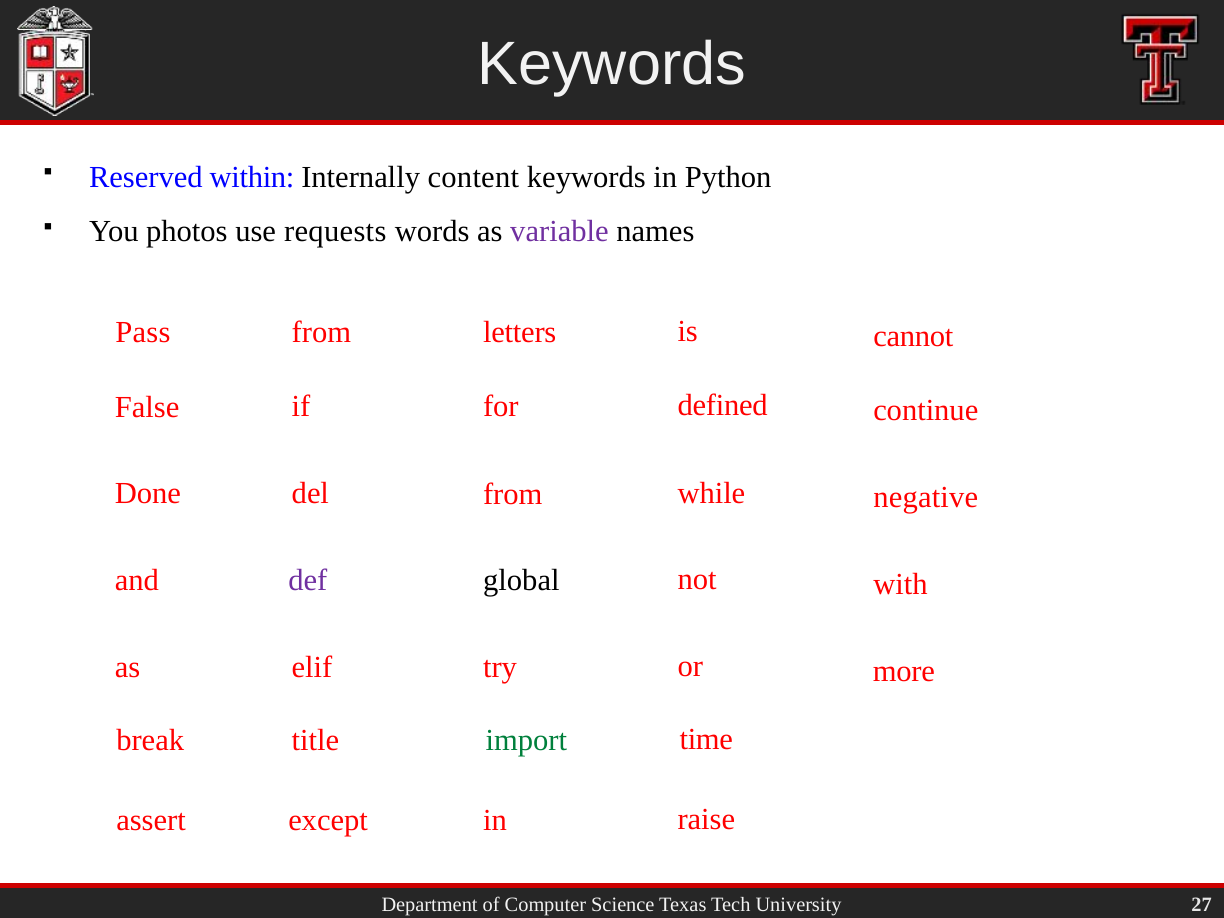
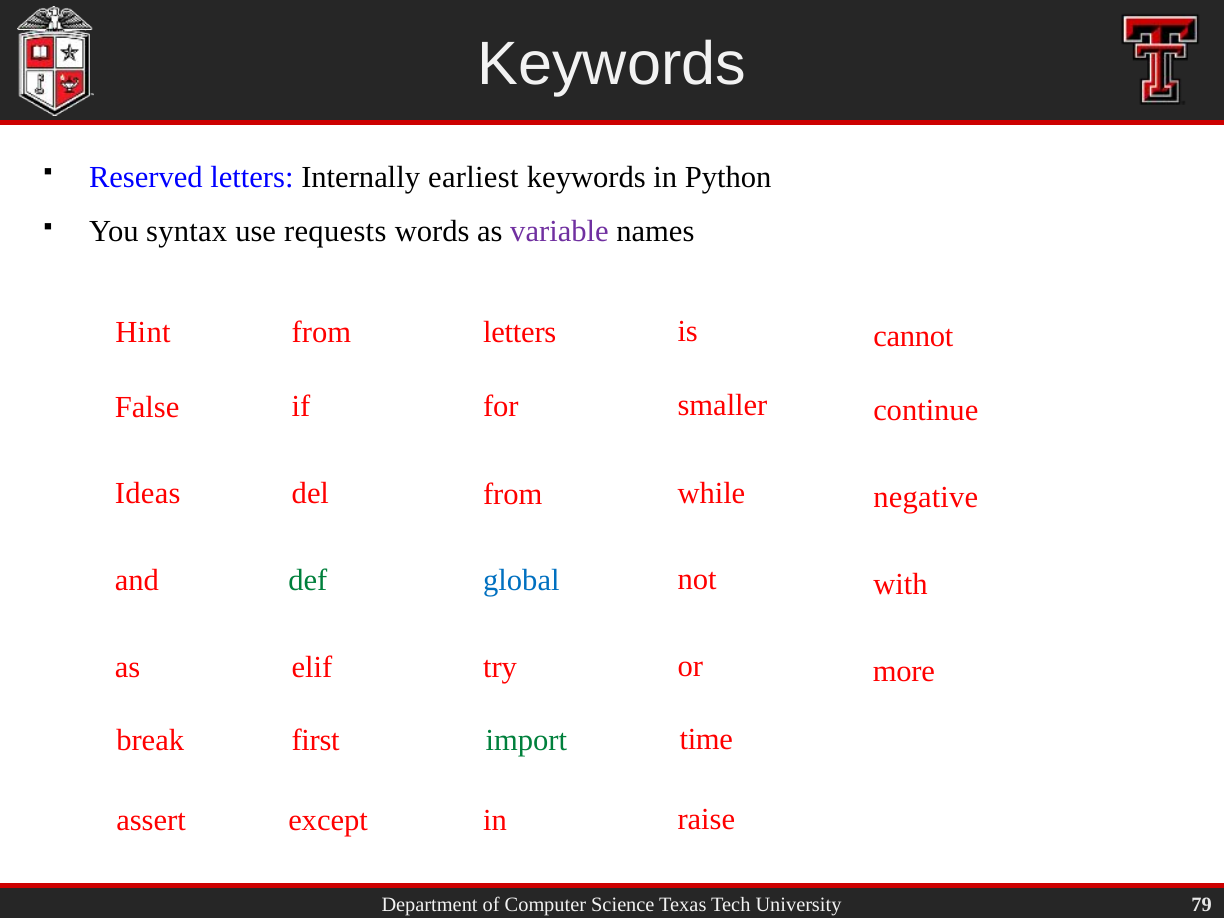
Reserved within: within -> letters (252, 177)
content: content -> earliest (473, 177)
photos: photos -> syntax (187, 231)
Pass: Pass -> Hint (143, 333)
defined: defined -> smaller (722, 406)
Done: Done -> Ideas (148, 494)
def colour: purple -> green (308, 581)
global colour: black -> blue (521, 581)
title: title -> first (316, 741)
27: 27 -> 79 (1202, 904)
